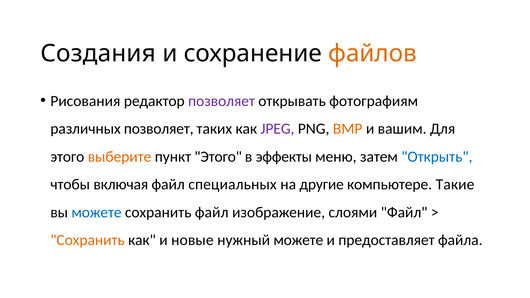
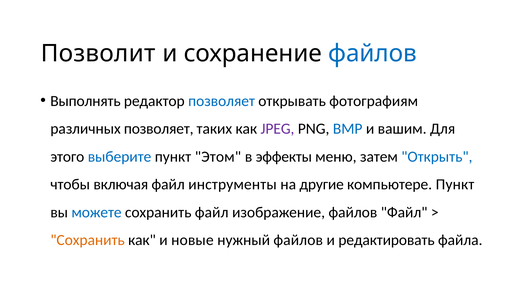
Создания: Создания -> Позволит (98, 54)
файлов colour: orange -> blue (373, 54)
Рисования: Рисования -> Выполнять (85, 101)
позволяет colour: purple -> blue (222, 101)
BMP colour: orange -> blue (348, 129)
выберите colour: orange -> blue (120, 157)
пункт Этого: Этого -> Этом (218, 157)
специальных: специальных -> инструменты (233, 185)
компьютере Такие: Такие -> Пункт (455, 185)
изображение слоями: слоями -> файлов (353, 212)
нужный можете: можете -> файлов (298, 240)
предоставляет: предоставляет -> редактировать (387, 240)
